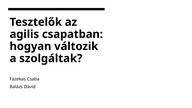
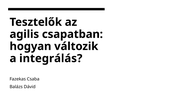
szolgáltak: szolgáltak -> integrálás (51, 58)
